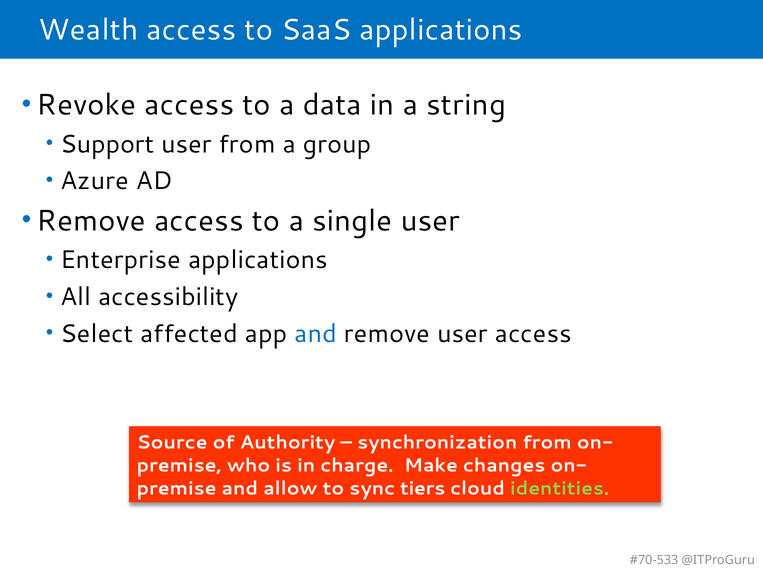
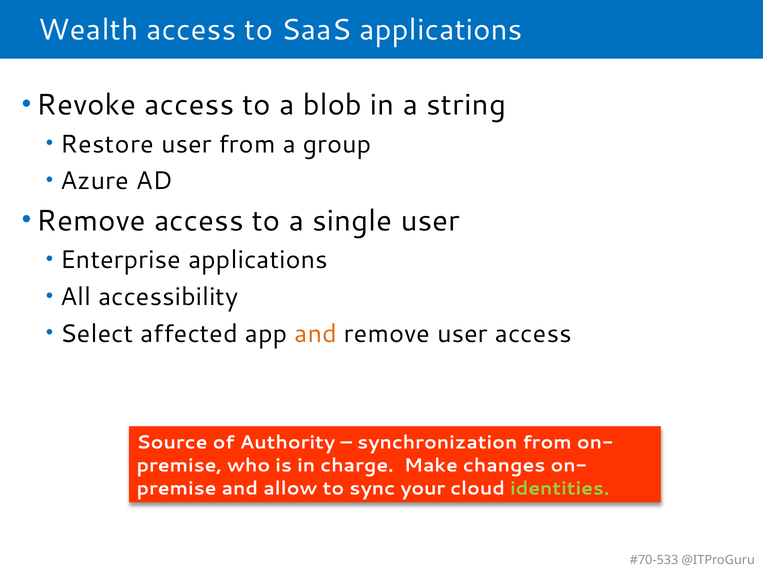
data: data -> blob (332, 105)
Support: Support -> Restore (107, 144)
and colour: blue -> orange (316, 334)
tiers: tiers -> your (423, 489)
